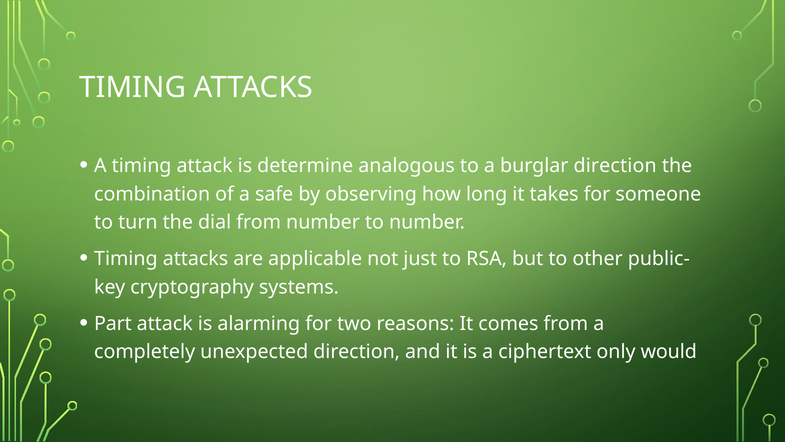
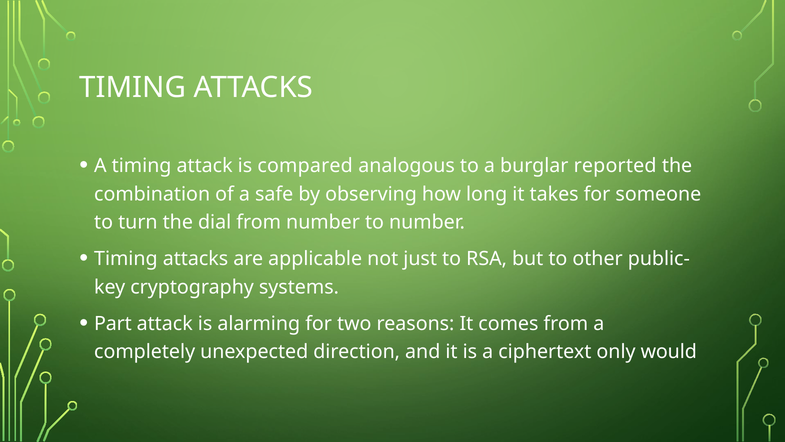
determine: determine -> compared (305, 166)
burglar direction: direction -> reported (615, 166)
